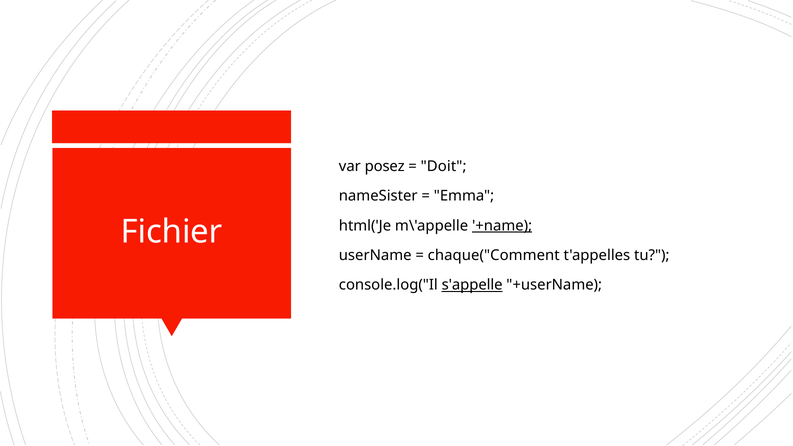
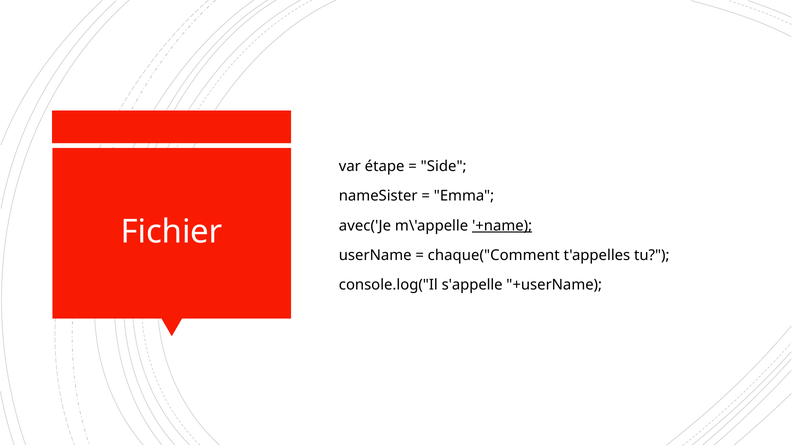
posez: posez -> étape (385, 166)
Doit: Doit -> Side (444, 166)
html('Je: html('Je -> avec('Je (365, 226)
s'appelle underline: present -> none (472, 285)
